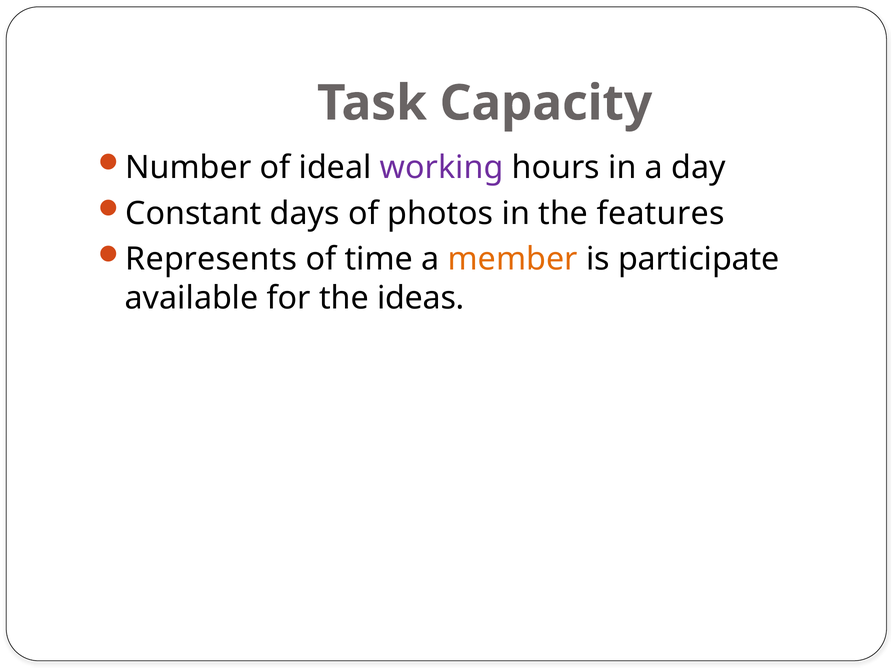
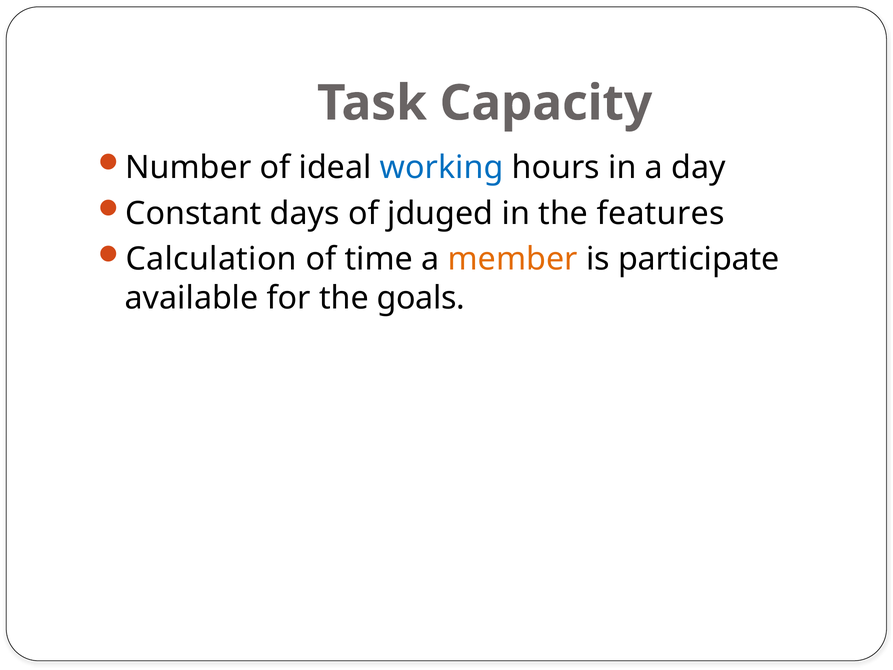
working colour: purple -> blue (442, 167)
photos: photos -> jduged (440, 213)
Represents: Represents -> Calculation (211, 259)
ideas: ideas -> goals (421, 298)
